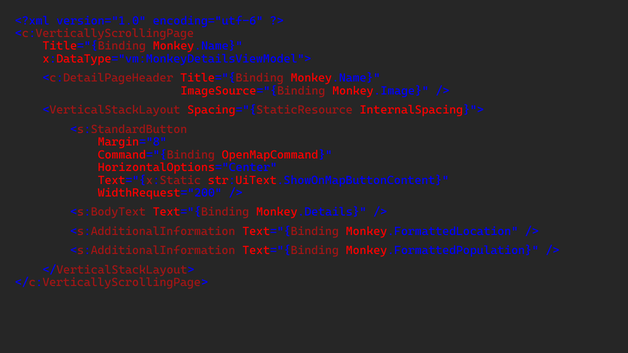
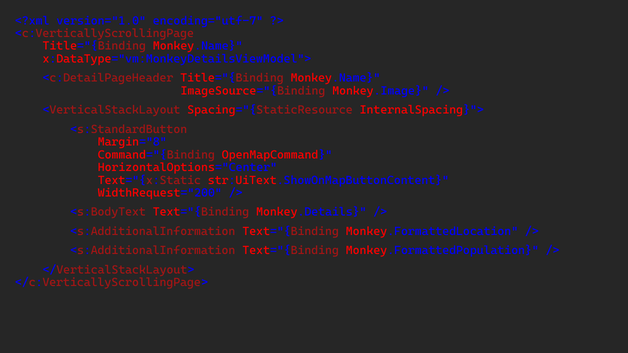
encoding="utf-6: encoding="utf-6 -> encoding="utf-7 (208, 21)
